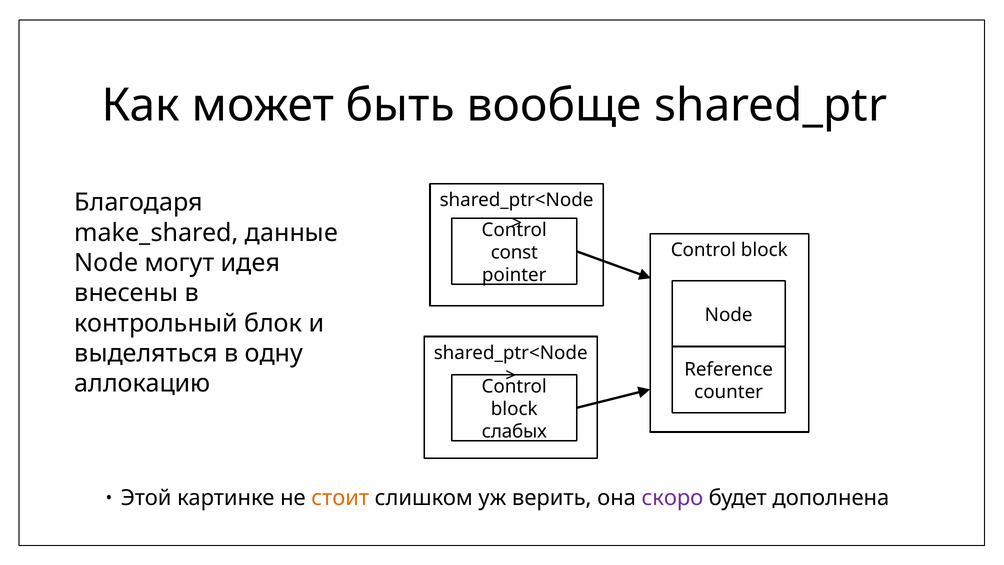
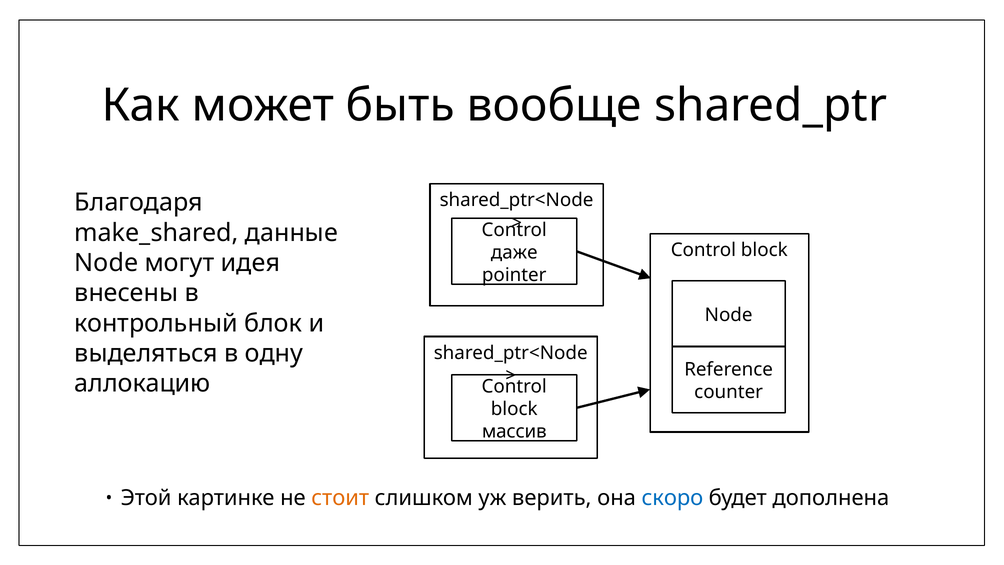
const: const -> даже (514, 253)
слабых: слабых -> массив (514, 432)
скоро colour: purple -> blue (672, 498)
